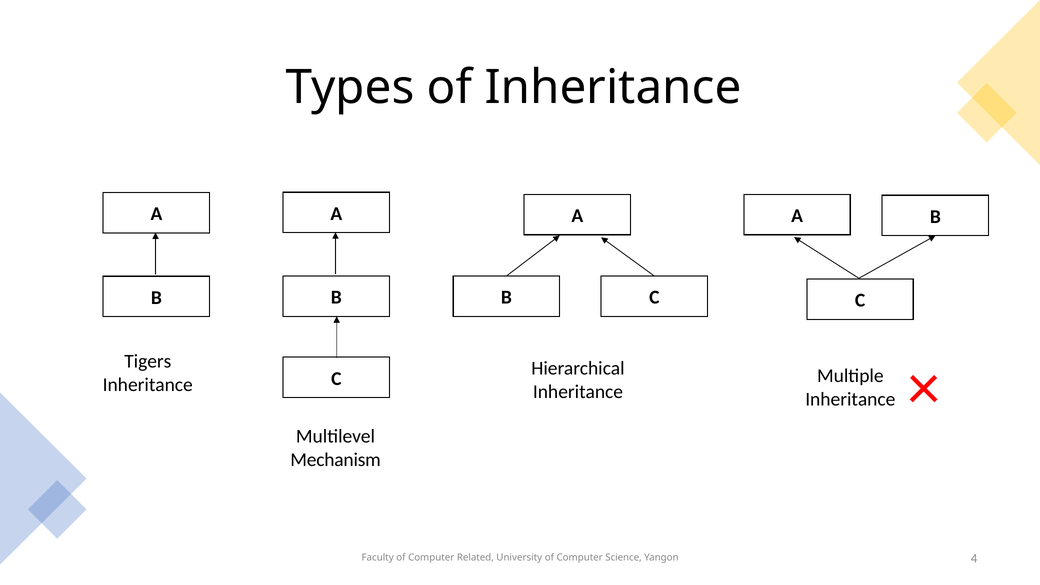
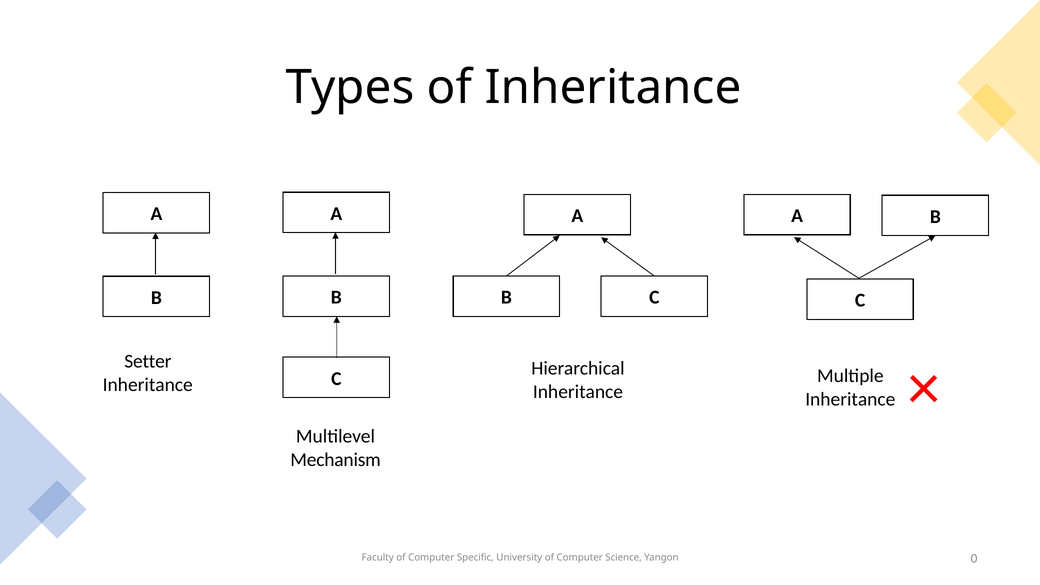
Tigers: Tigers -> Setter (148, 361)
Related: Related -> Specific (475, 558)
4: 4 -> 0 (974, 559)
